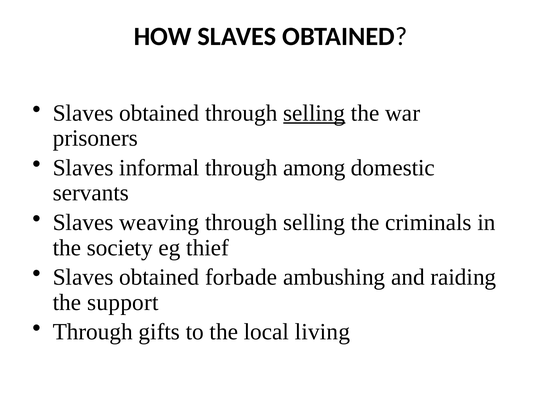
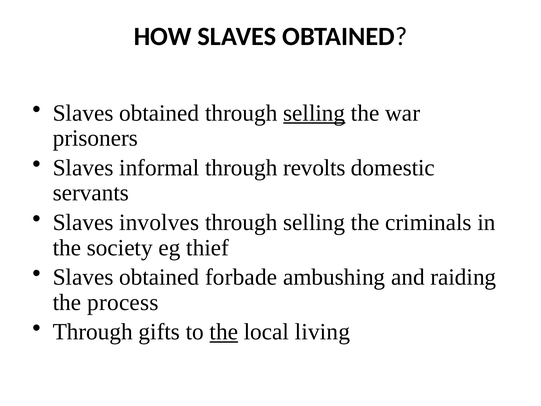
among: among -> revolts (314, 168)
weaving: weaving -> involves (159, 222)
support: support -> process (123, 302)
the underline: none -> present (224, 332)
